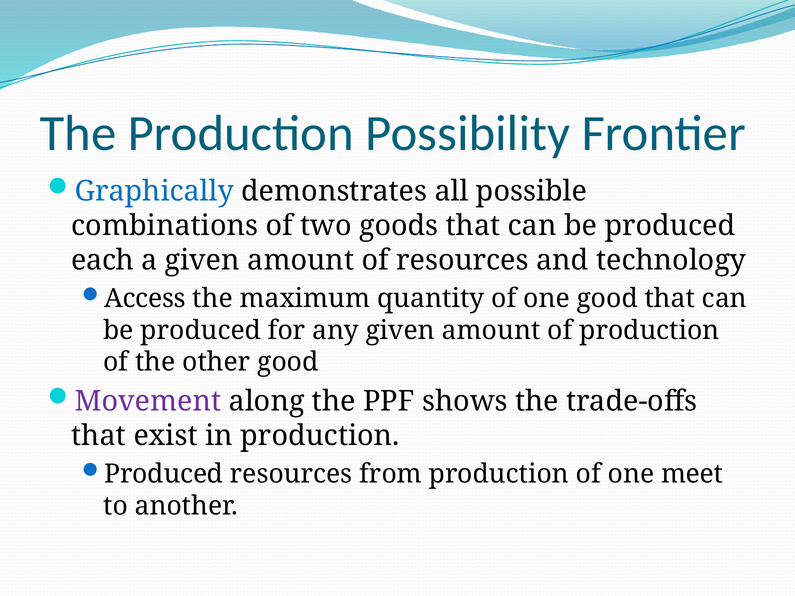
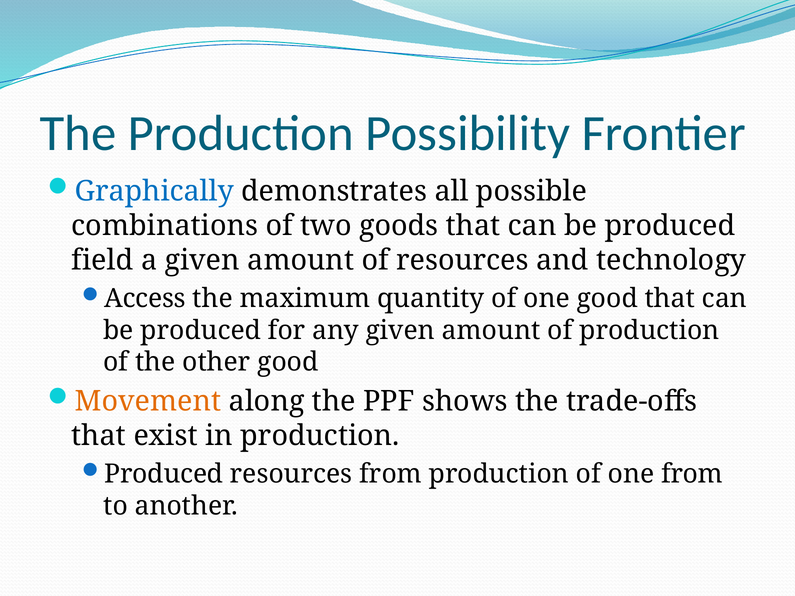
each: each -> field (102, 261)
Movement colour: purple -> orange (148, 401)
one meet: meet -> from (692, 474)
